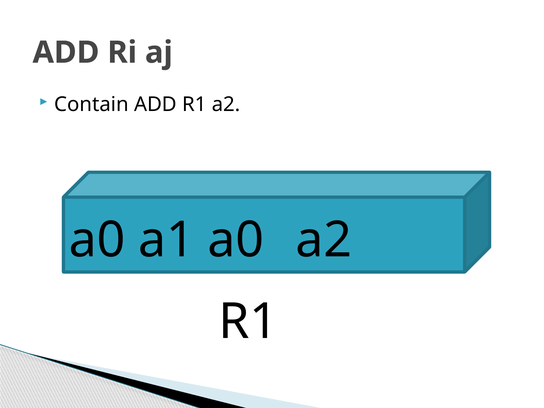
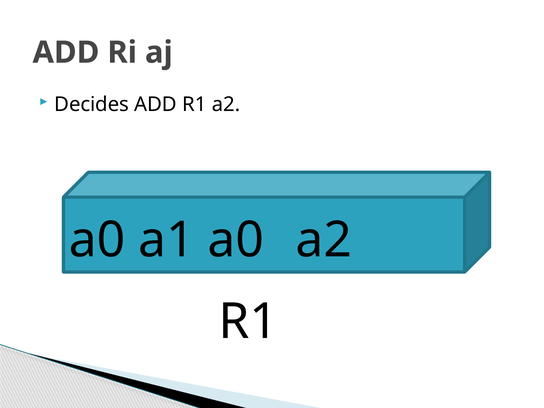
Contain: Contain -> Decides (92, 104)
